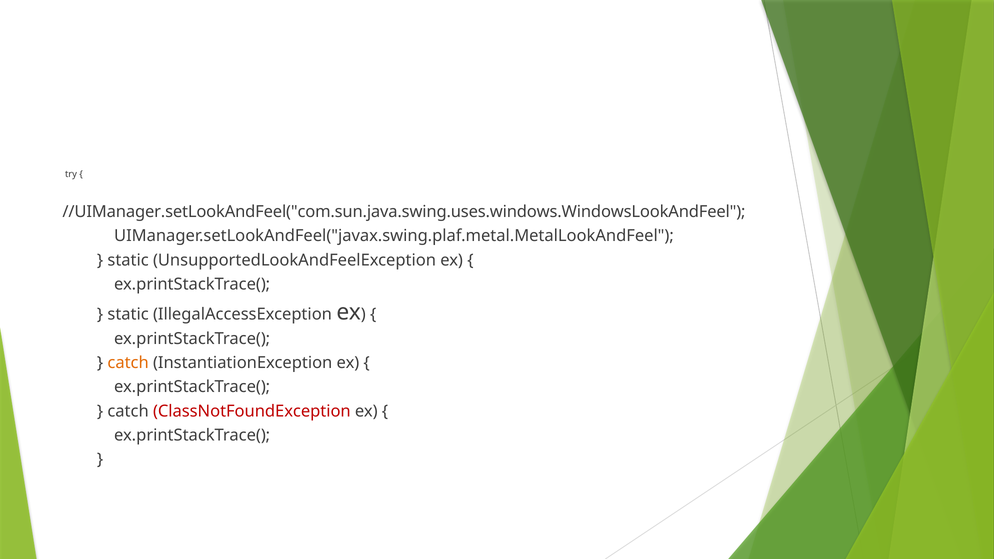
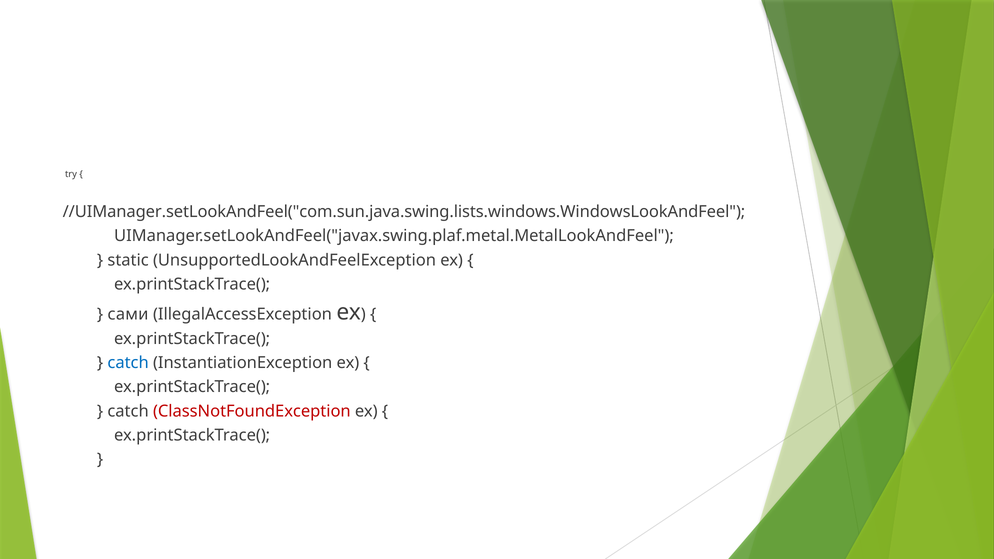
//UIManager.setLookAndFeel("com.sun.java.swing.uses.windows.WindowsLookAndFeel: //UIManager.setLookAndFeel("com.sun.java.swing.uses.windows.WindowsLookAndFeel -> //UIManager.setLookAndFeel("com.sun.java.swing.lists.windows.WindowsLookAndFeel (404, 212)
static: static -> сами (128, 314)
catch colour: orange -> blue (128, 363)
